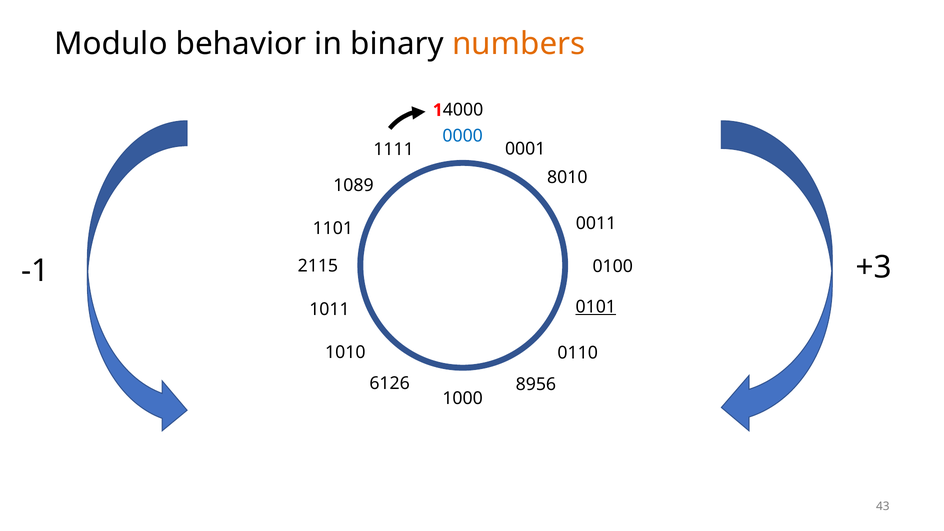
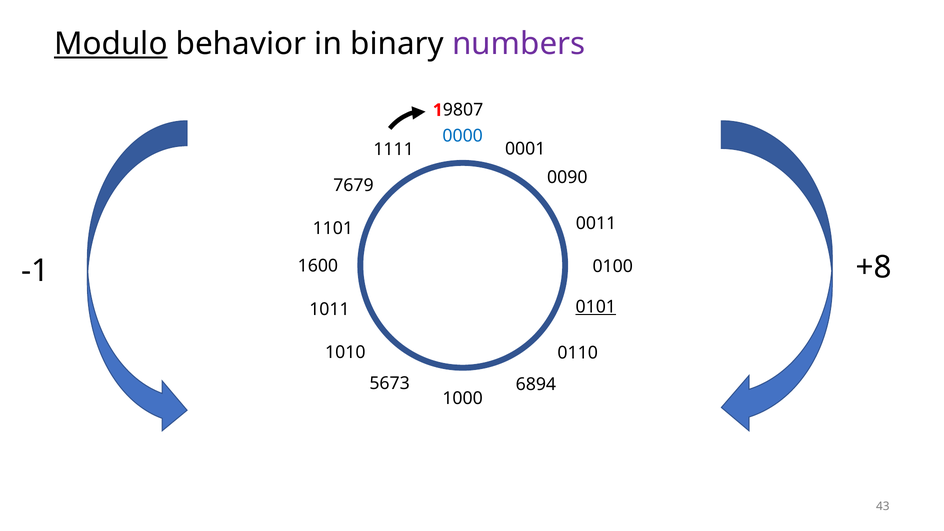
Modulo underline: none -> present (111, 44)
numbers colour: orange -> purple (519, 44)
4000: 4000 -> 9807 (463, 110)
8010: 8010 -> 0090 (567, 177)
1089: 1089 -> 7679 (353, 186)
+3: +3 -> +8 (874, 267)
2115: 2115 -> 1600 (318, 266)
6126: 6126 -> 5673 (390, 383)
8956: 8956 -> 6894 (536, 384)
